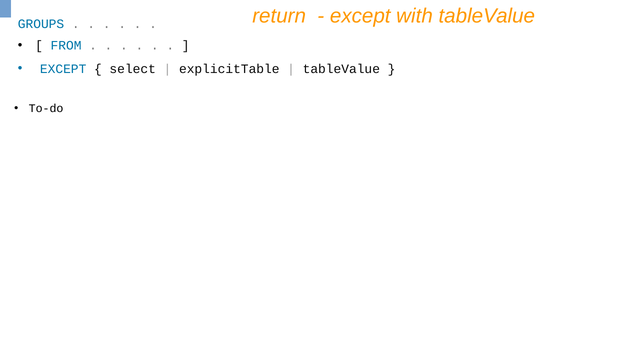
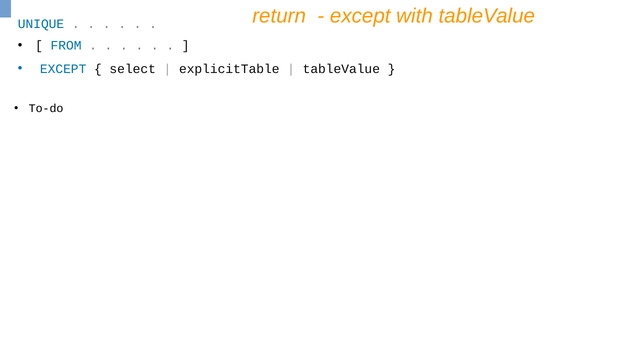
GROUPS: GROUPS -> UNIQUE (41, 24)
